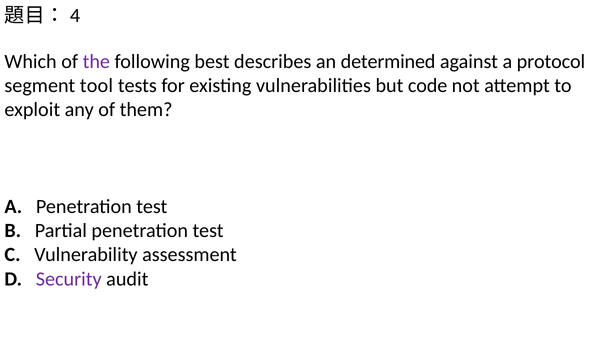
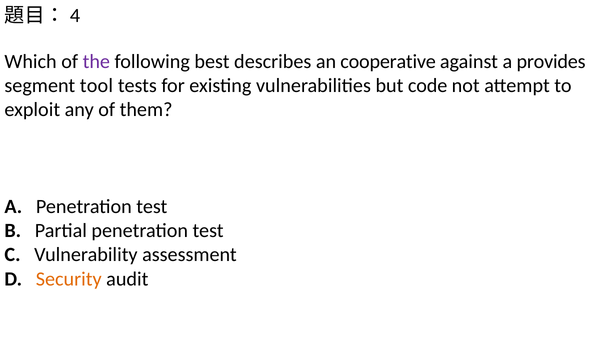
determined: determined -> cooperative (388, 61)
protocol: protocol -> provides (551, 61)
Security colour: purple -> orange (69, 279)
